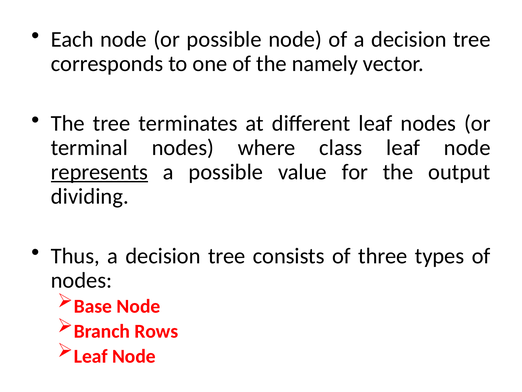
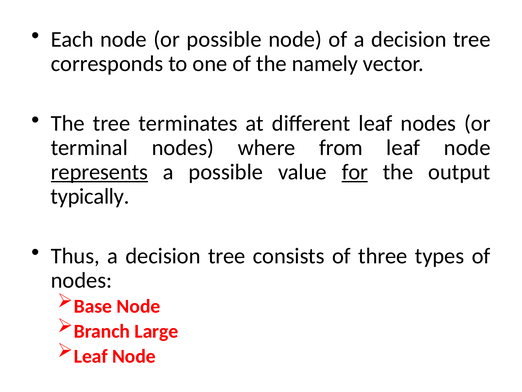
class: class -> from (341, 148)
for underline: none -> present (355, 172)
dividing: dividing -> typically (90, 196)
Rows: Rows -> Large (156, 331)
